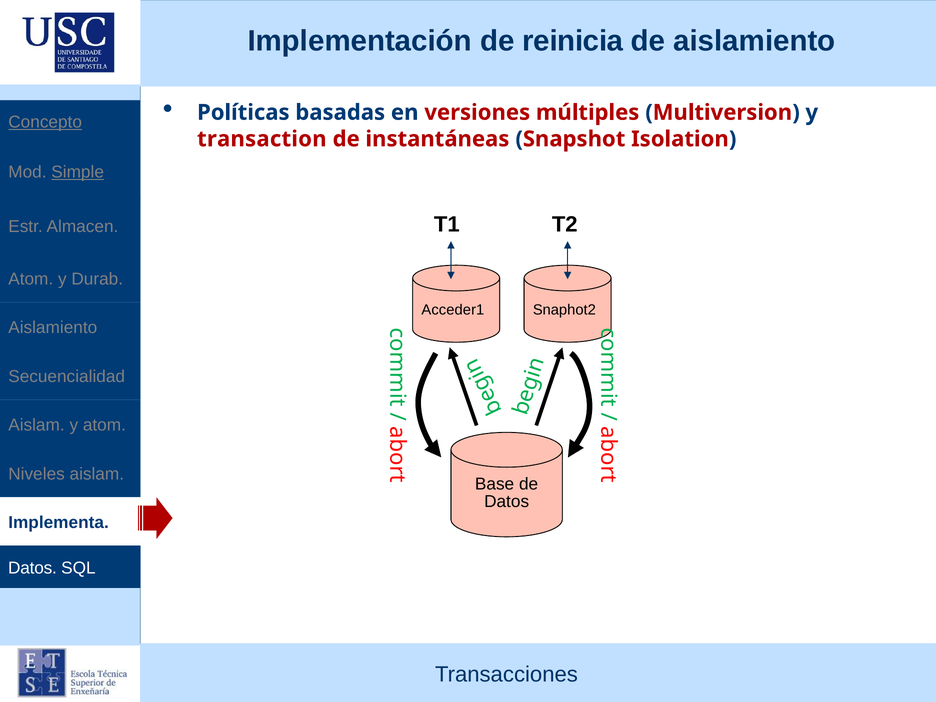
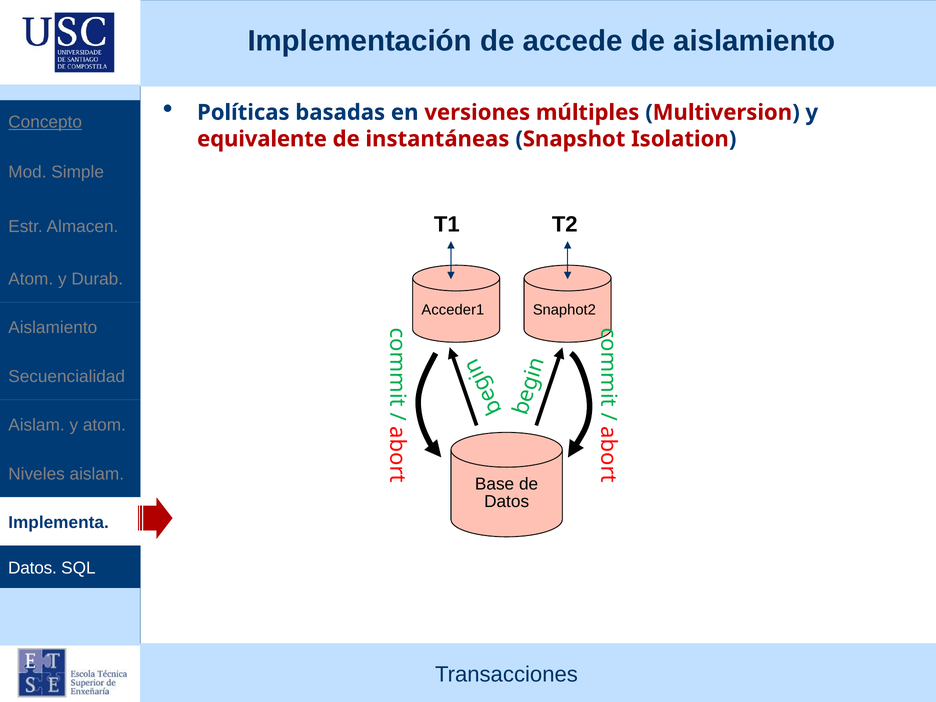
reinicia: reinicia -> accede (573, 41)
transaction: transaction -> equivalente (262, 139)
Simple underline: present -> none (78, 172)
